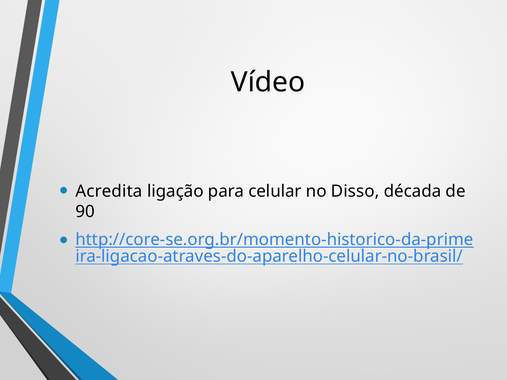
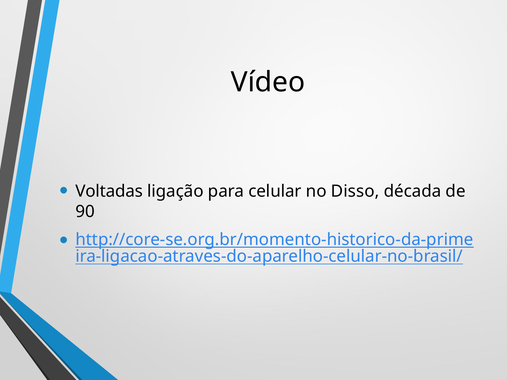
Acredita: Acredita -> Voltadas (109, 191)
